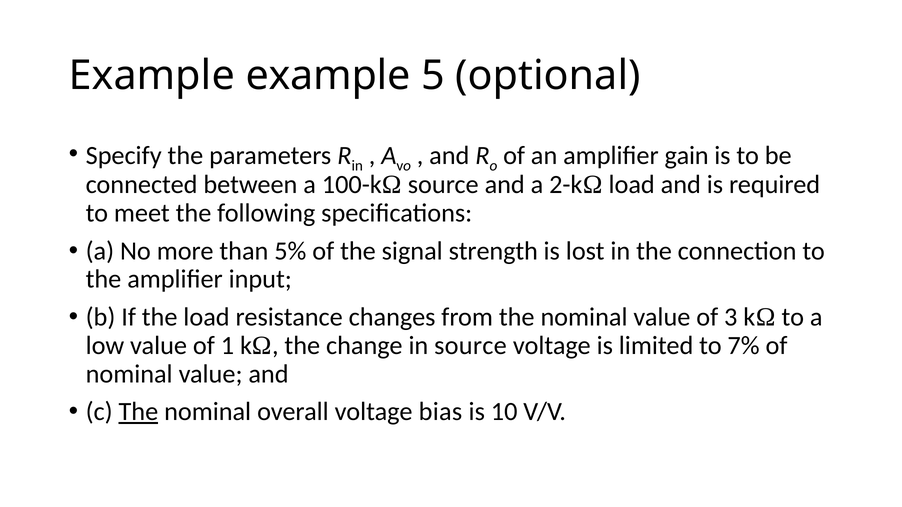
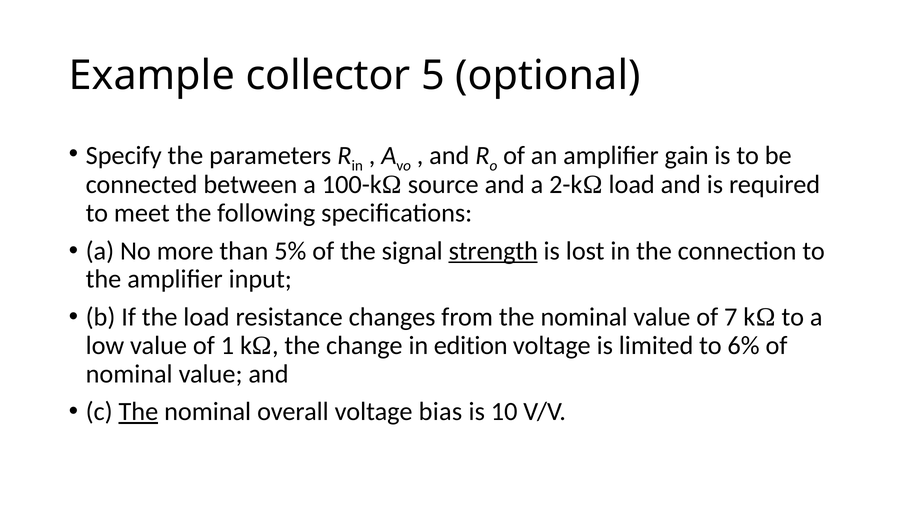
Example example: example -> collector (328, 76)
strength underline: none -> present (493, 251)
3: 3 -> 7 (731, 317)
in source: source -> edition (471, 346)
7%: 7% -> 6% (744, 346)
